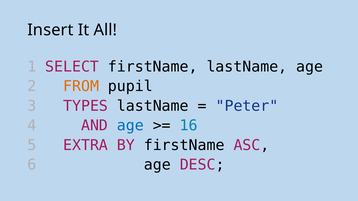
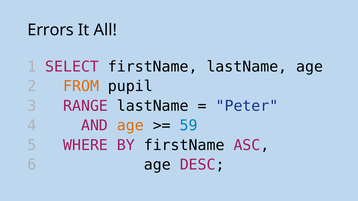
Insert: Insert -> Errors (51, 30)
TYPES: TYPES -> RANGE (86, 106)
age colour: blue -> orange (130, 126)
16: 16 -> 59 (189, 126)
EXTRA: EXTRA -> WHERE (86, 145)
